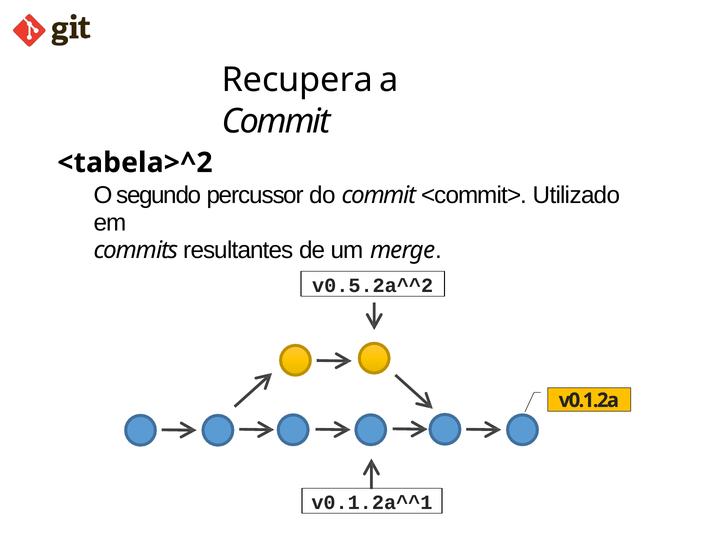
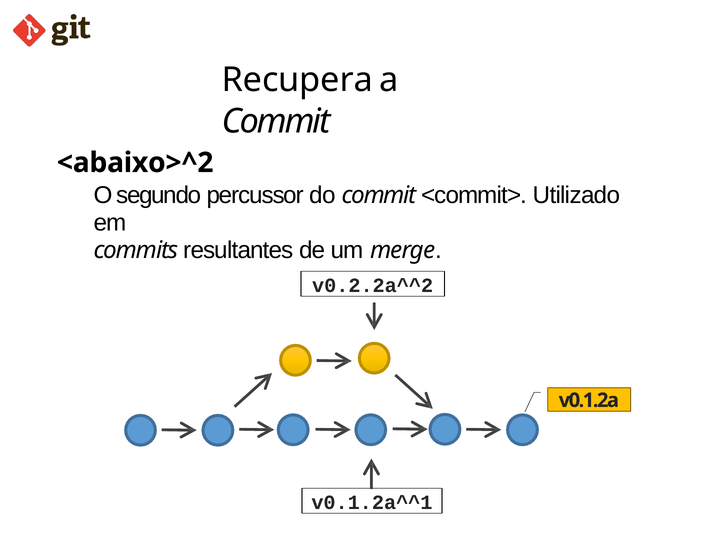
<tabela>^2: <tabela>^2 -> <abaixo>^2 (135, 163)
v0.5.2a^^2: v0.5.2a^^2 -> v0.2.2a^^2 (373, 285)
